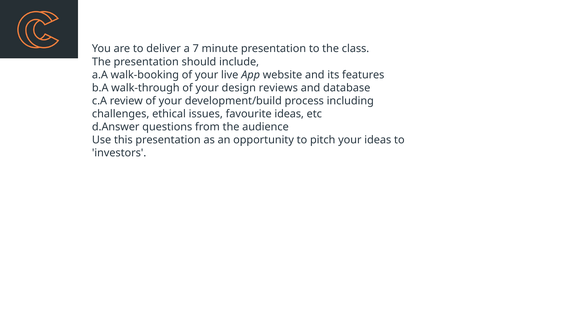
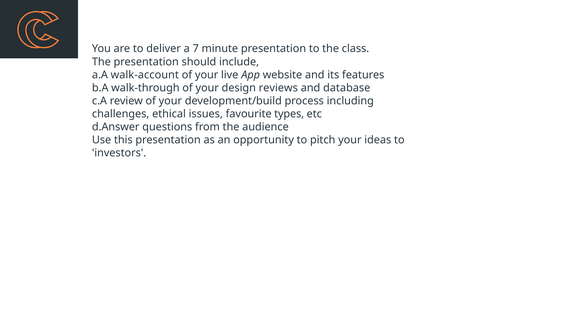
walk-booking: walk-booking -> walk-account (145, 75)
favourite ideas: ideas -> types (289, 114)
